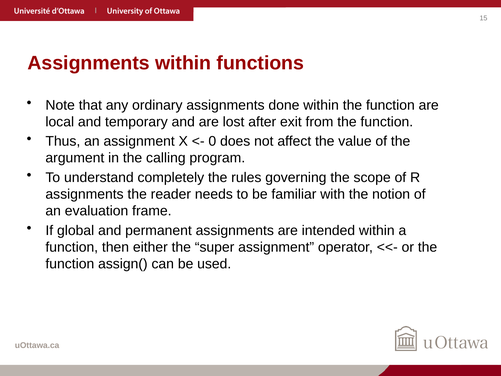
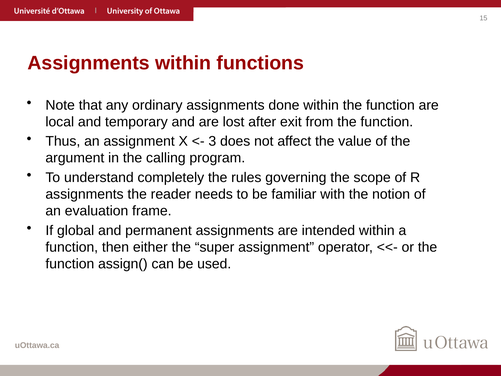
0: 0 -> 3 (212, 141)
